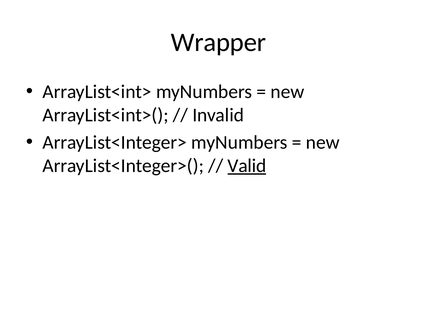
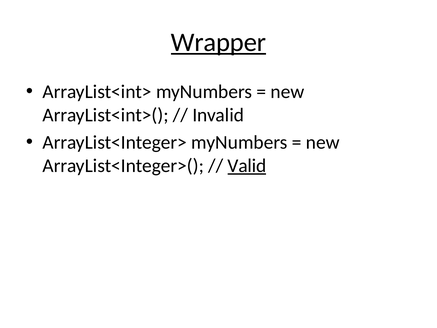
Wrapper underline: none -> present (219, 42)
